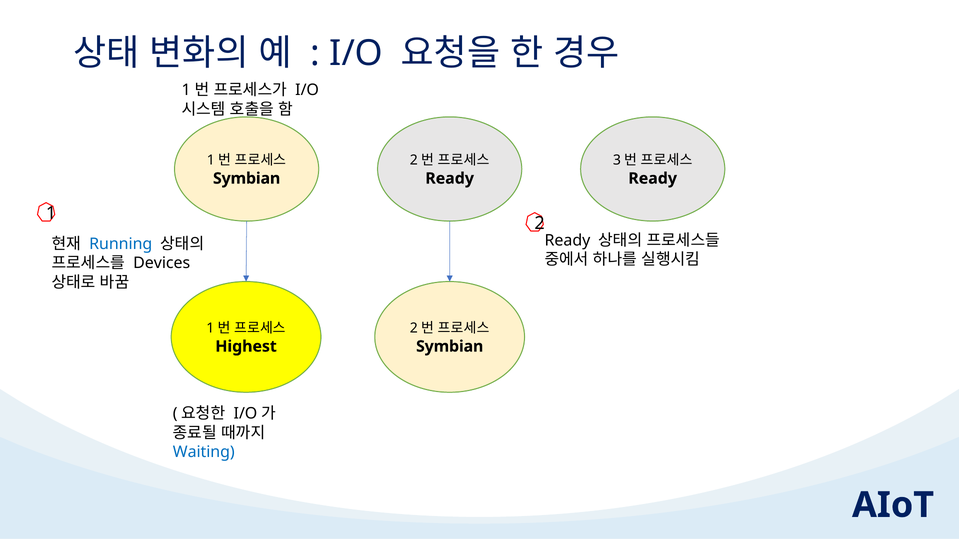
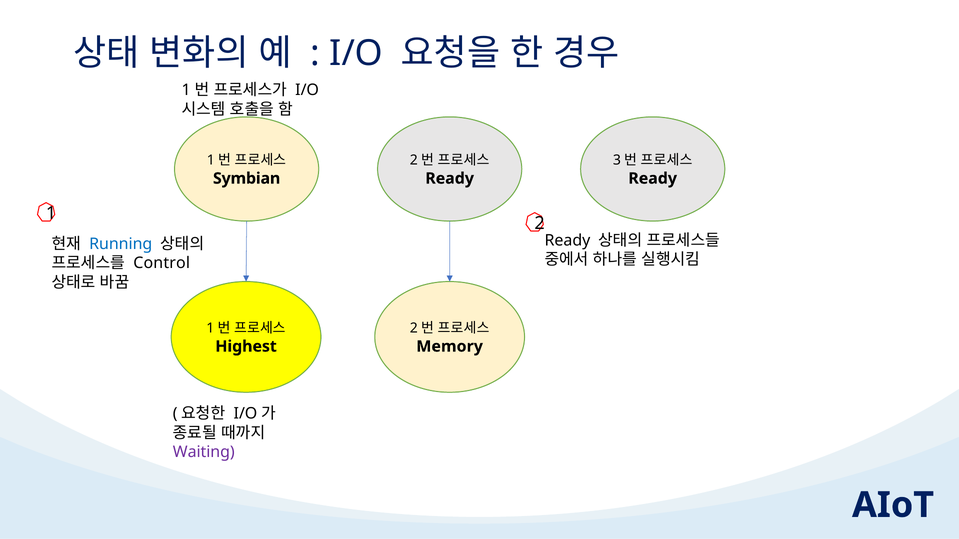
Devices: Devices -> Control (162, 263)
Symbian: Symbian -> Memory (450, 347)
Waiting colour: blue -> purple (204, 452)
